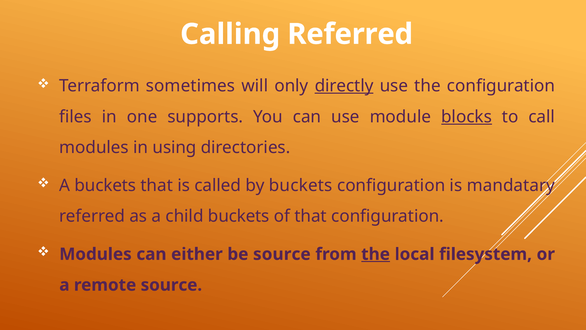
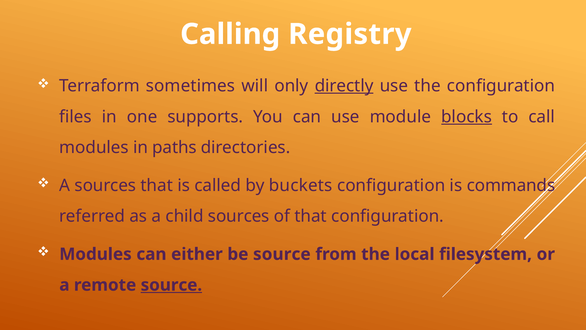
Calling Referred: Referred -> Registry (350, 34)
using: using -> paths (174, 147)
A buckets: buckets -> sources (105, 185)
mandatary: mandatary -> commands (511, 185)
child buckets: buckets -> sources (239, 216)
the underline: present -> none (376, 254)
source underline: none -> present (171, 285)
